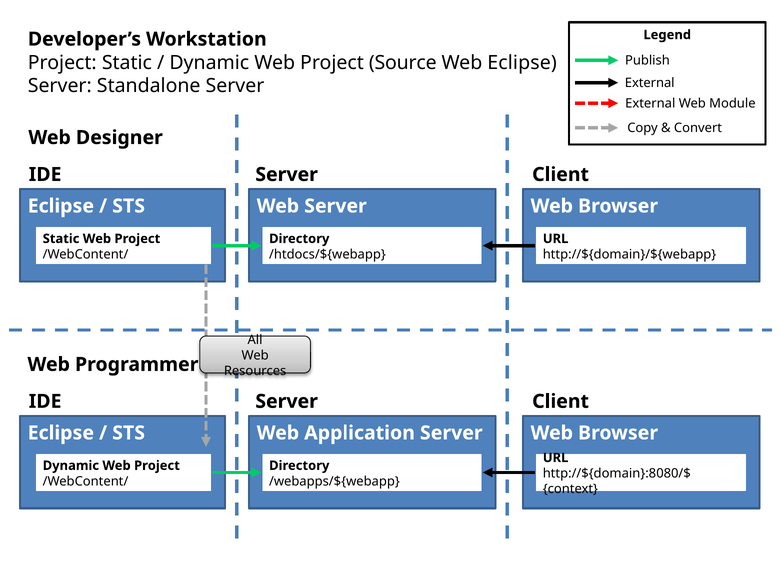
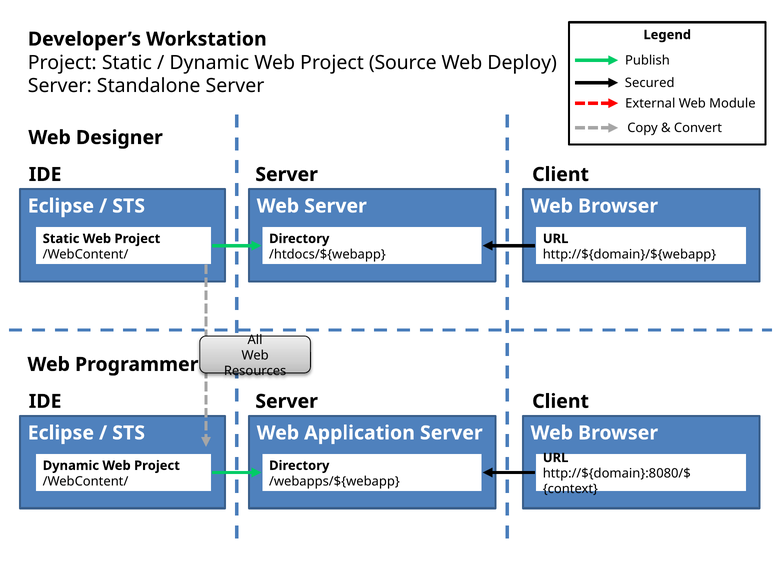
Web Eclipse: Eclipse -> Deploy (522, 63)
External: External -> Secured (650, 83)
